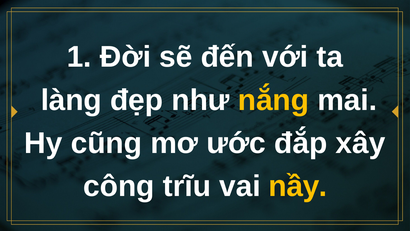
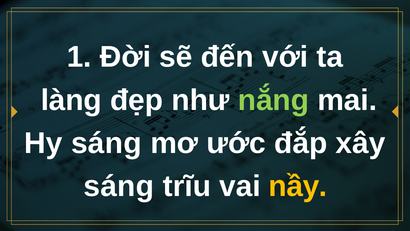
nắng colour: yellow -> light green (273, 100)
Hy cũng: cũng -> sáng (106, 143)
công: công -> sáng (119, 186)
